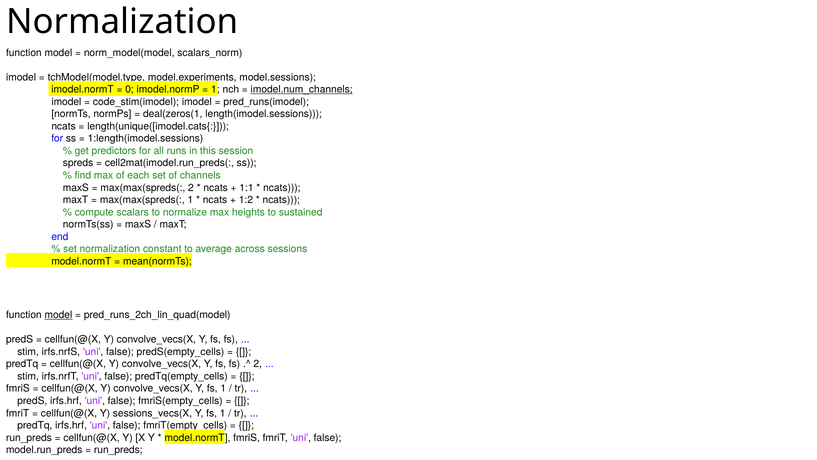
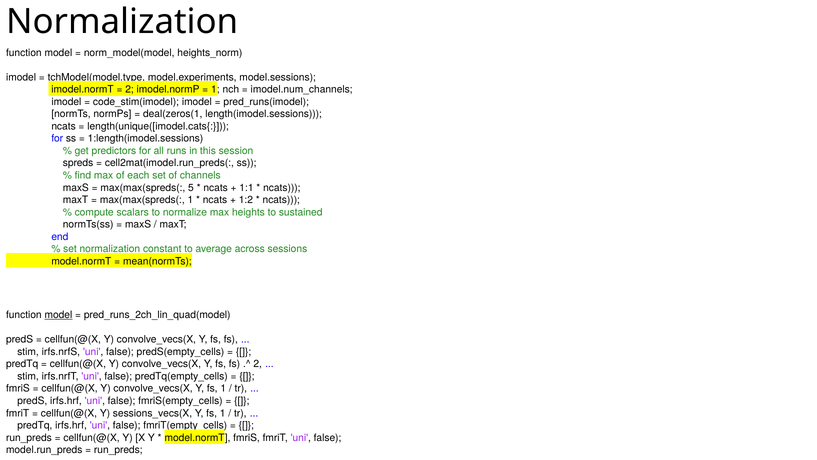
scalars_norm: scalars_norm -> heights_norm (210, 53)
0: 0 -> 2 (130, 89)
imodel.num_channels underline: present -> none (302, 89)
max(max(spreds( 2: 2 -> 5 (191, 187)
